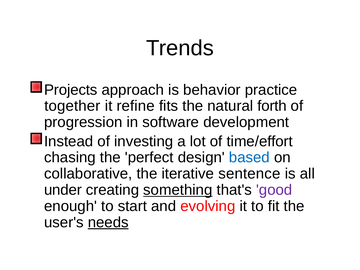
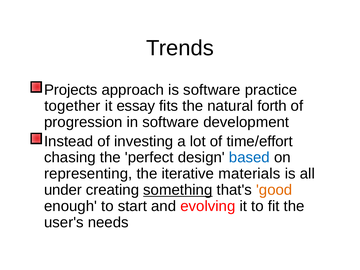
is behavior: behavior -> software (212, 90)
refine: refine -> essay (136, 106)
collaborative: collaborative -> representing (88, 174)
sentence: sentence -> materials (249, 174)
good colour: purple -> orange (274, 190)
needs underline: present -> none (108, 222)
